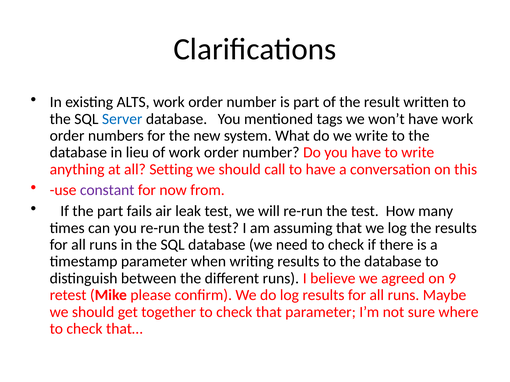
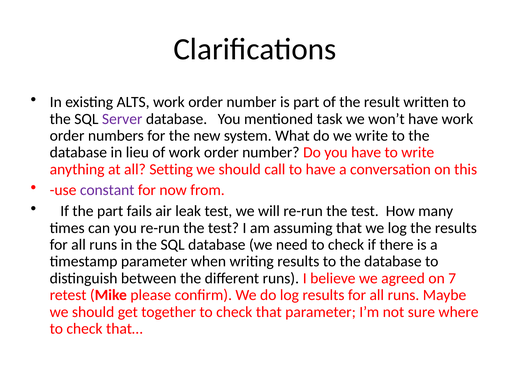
Server colour: blue -> purple (122, 119)
tags: tags -> task (330, 119)
9: 9 -> 7 (452, 279)
